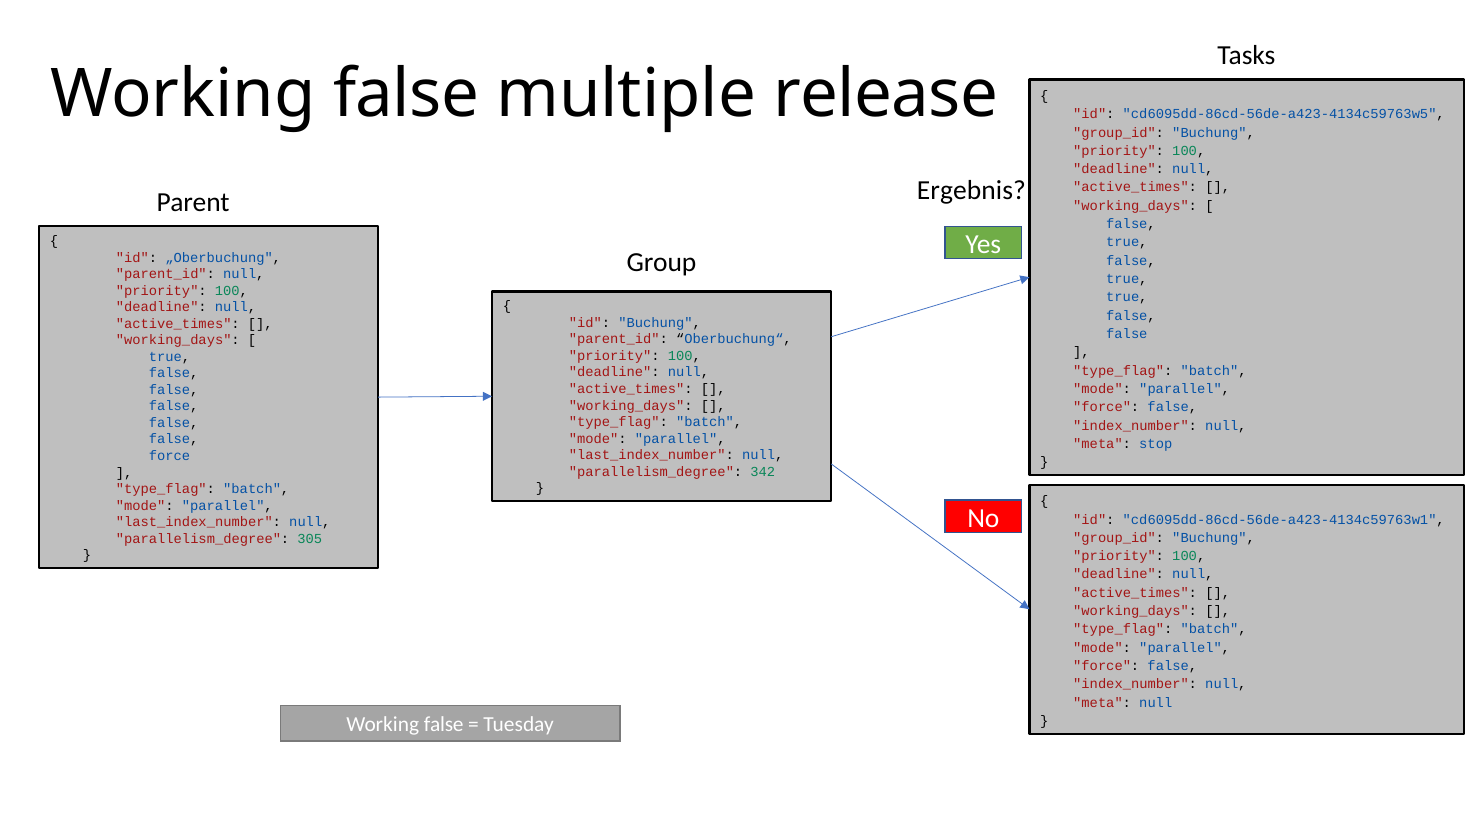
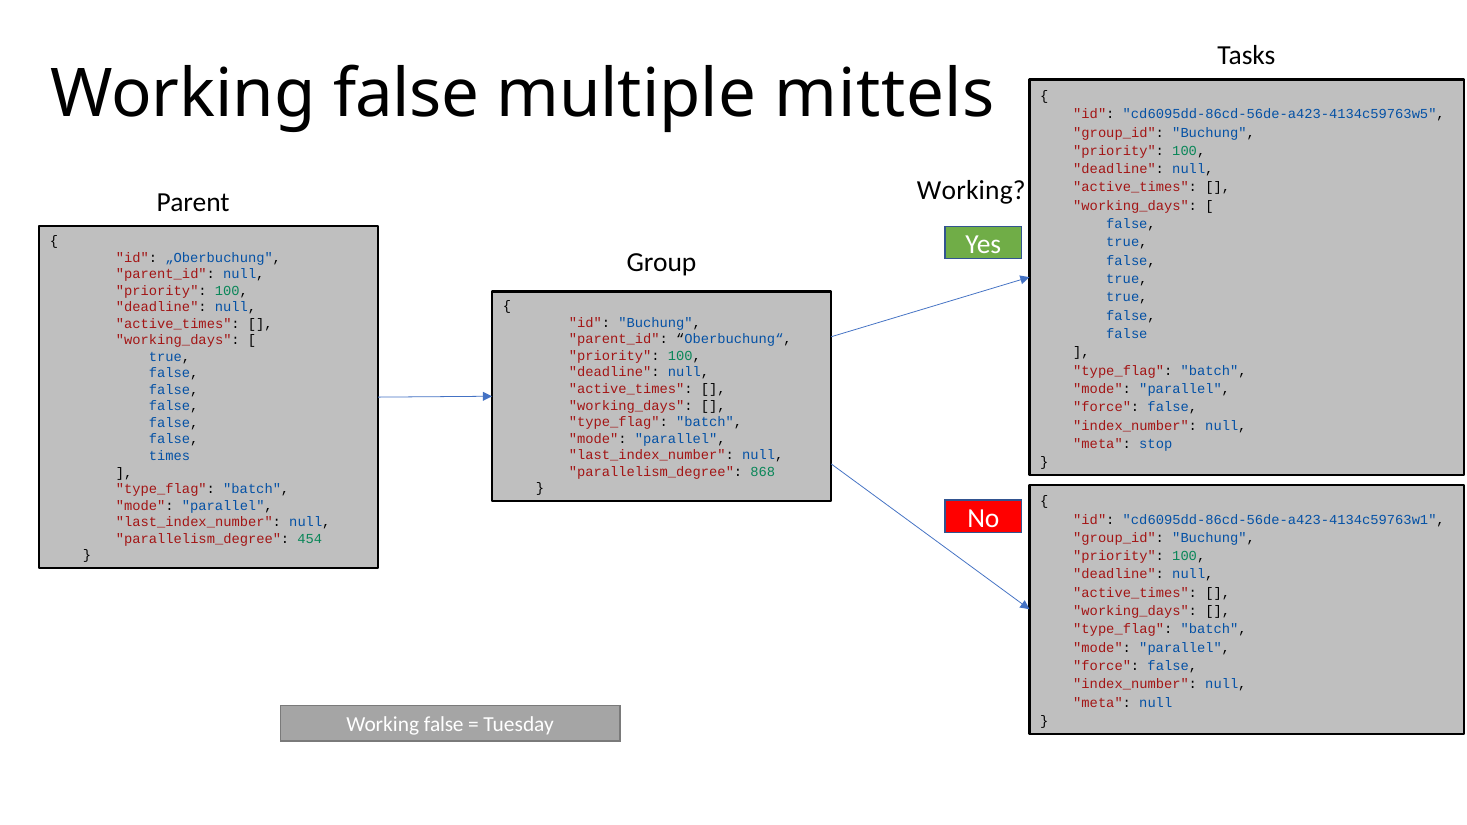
release: release -> mittels (885, 95)
Ergebnis: Ergebnis -> Working (971, 190)
force: force -> times (170, 456)
342: 342 -> 868 (763, 472)
305: 305 -> 454 (310, 539)
